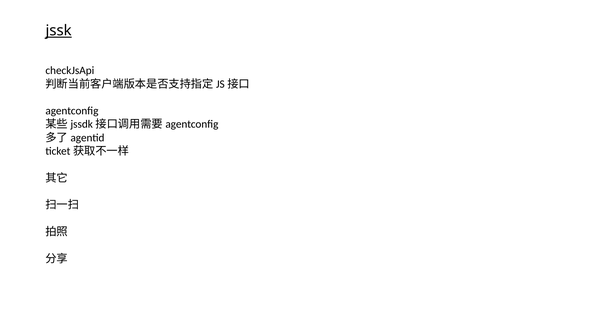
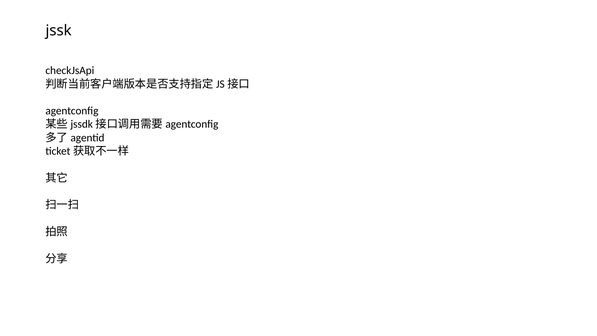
jssk underline: present -> none (59, 31)
